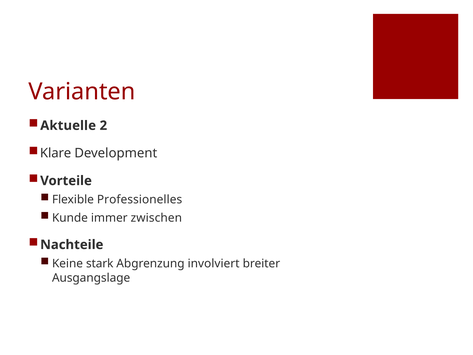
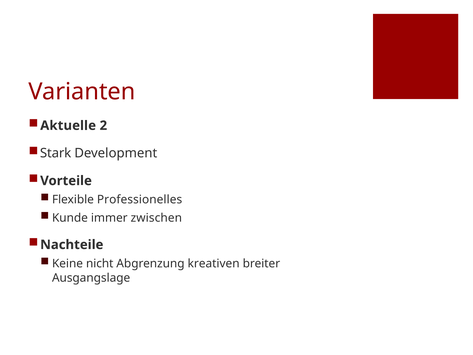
Klare: Klare -> Stark (56, 153)
stark: stark -> nicht (100, 263)
involviert: involviert -> kreativen (214, 263)
